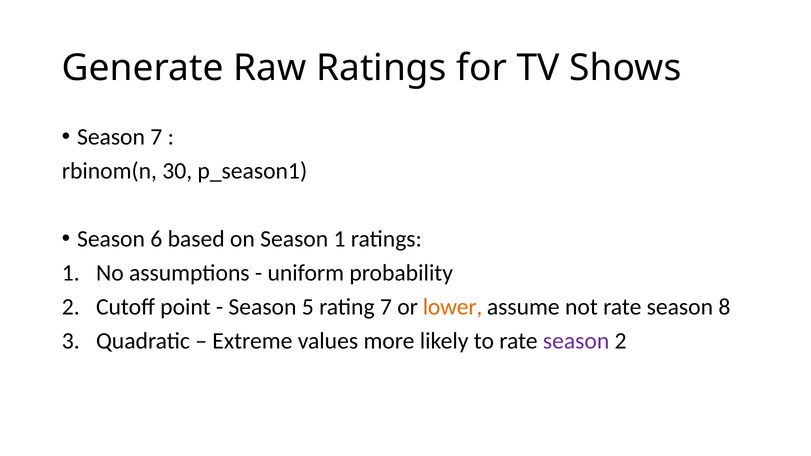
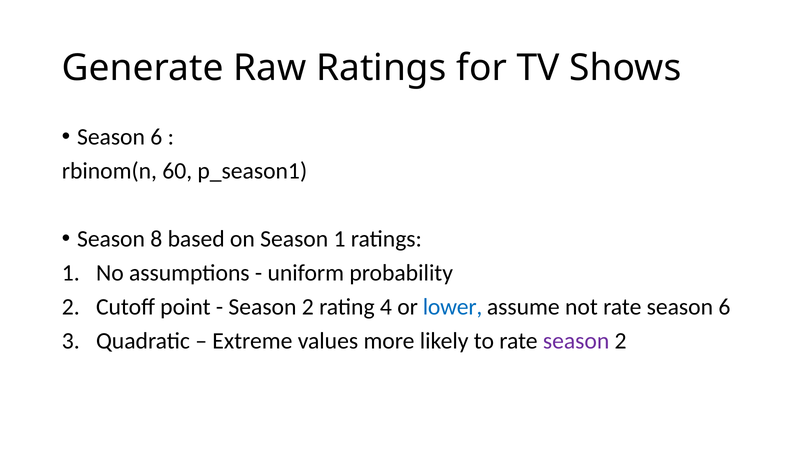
7: 7 -> 6 (156, 137)
30: 30 -> 60 (177, 171)
6: 6 -> 8 (156, 239)
5: 5 -> 2 (308, 307)
rating 7: 7 -> 4 (386, 307)
lower colour: orange -> blue (453, 307)
rate season 8: 8 -> 6 (724, 307)
